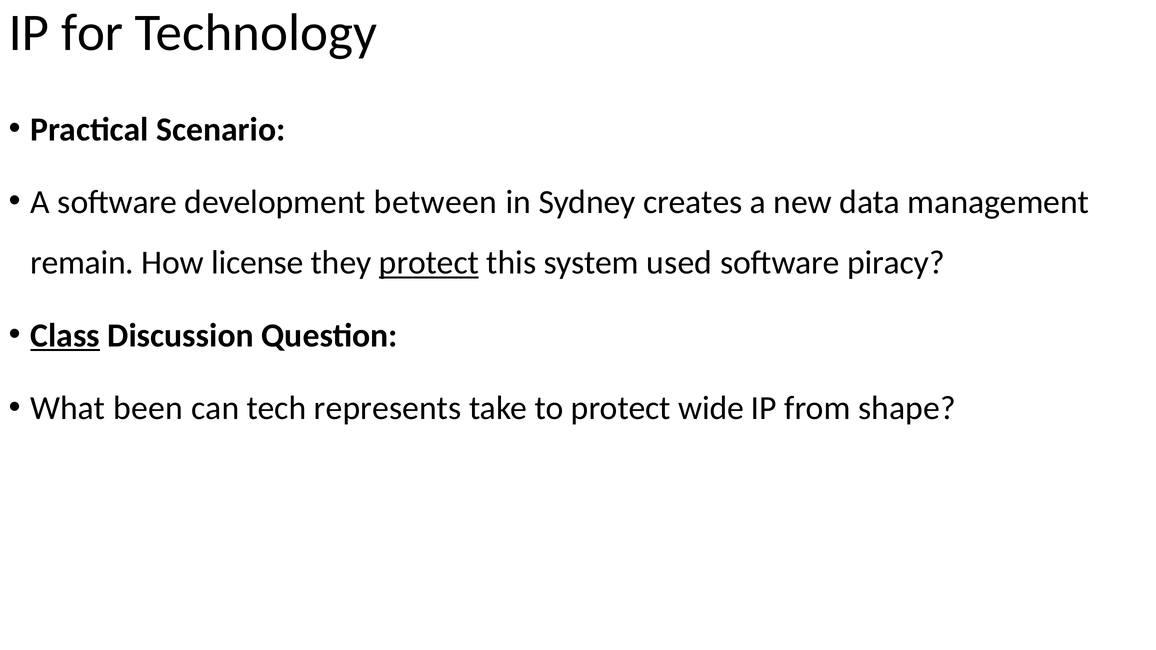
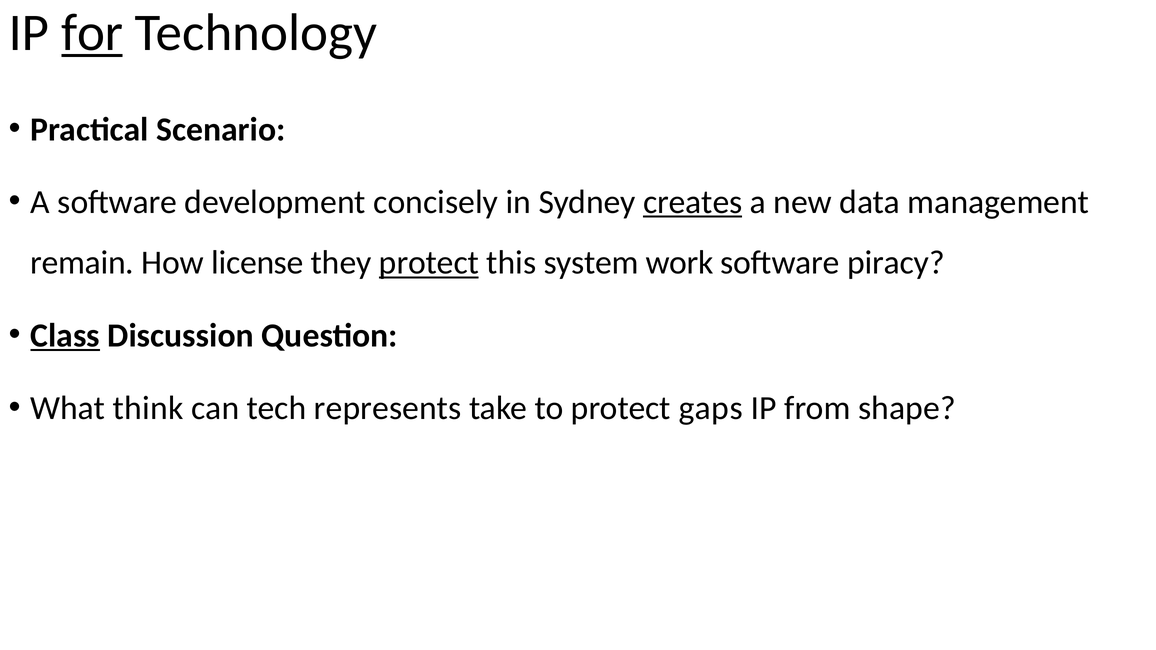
for underline: none -> present (92, 33)
between: between -> concisely (436, 202)
creates underline: none -> present (693, 202)
used: used -> work (679, 263)
been: been -> think (148, 408)
wide: wide -> gaps (711, 408)
